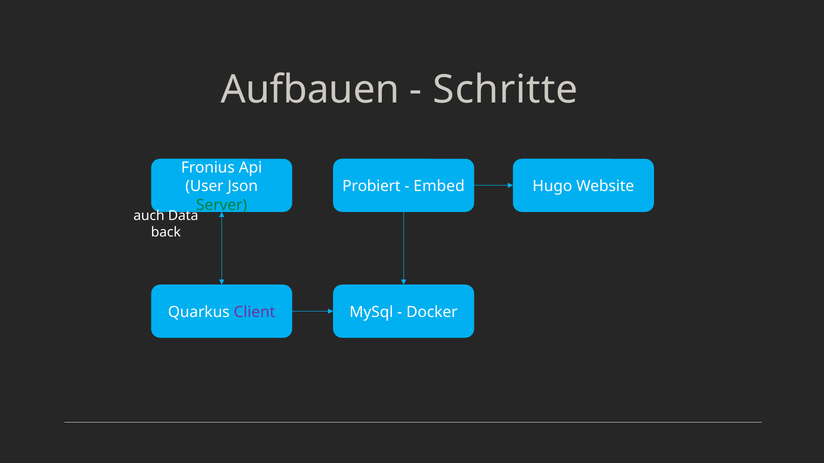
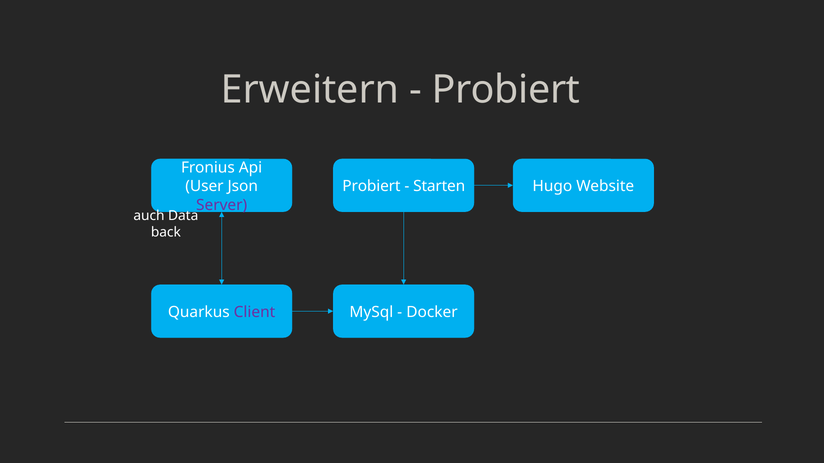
Aufbauen: Aufbauen -> Erweitern (310, 90)
Schritte: Schritte -> Probiert (506, 90)
Embed: Embed -> Starten (439, 187)
Server colour: green -> purple (222, 205)
